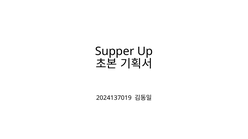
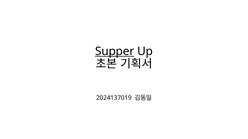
Supper underline: none -> present (115, 52)
